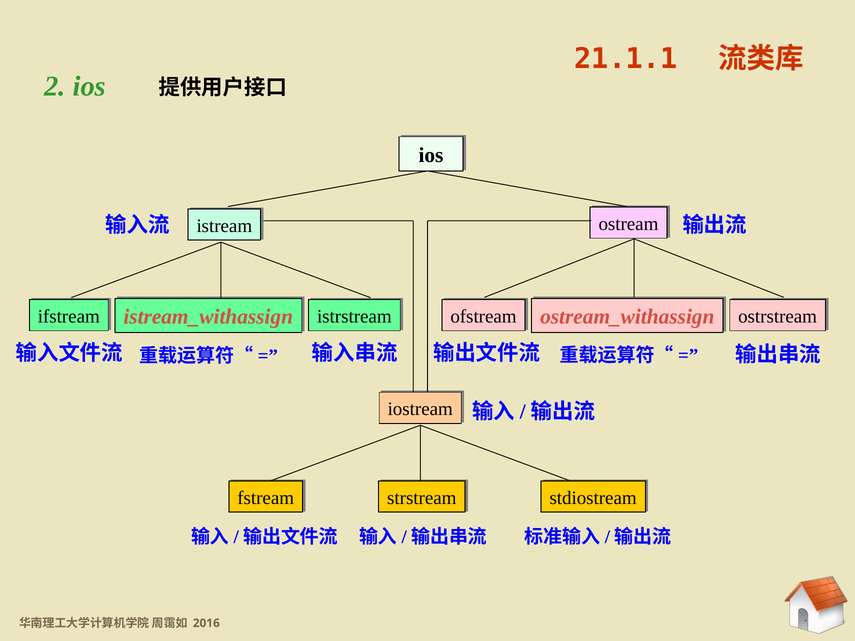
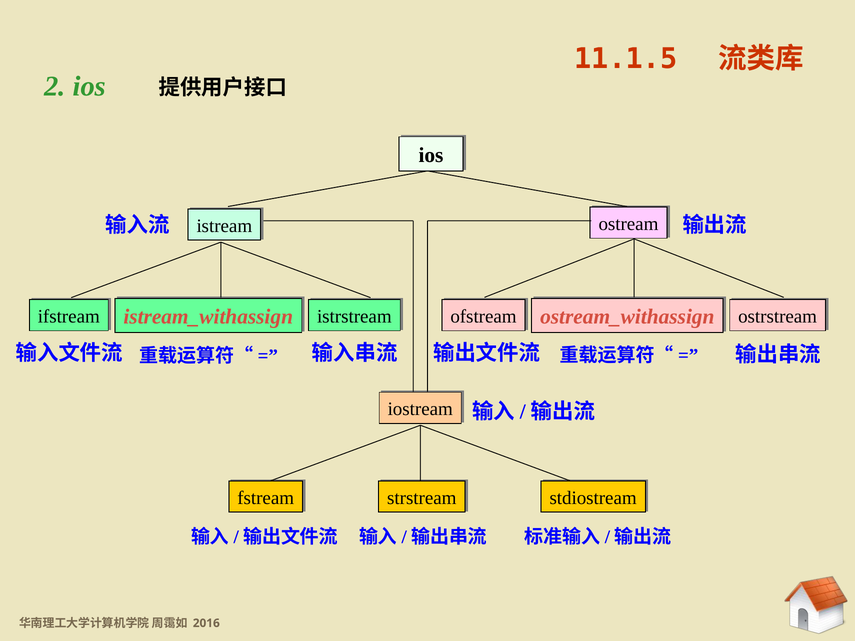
21.1.1: 21.1.1 -> 11.1.5 (626, 59)
